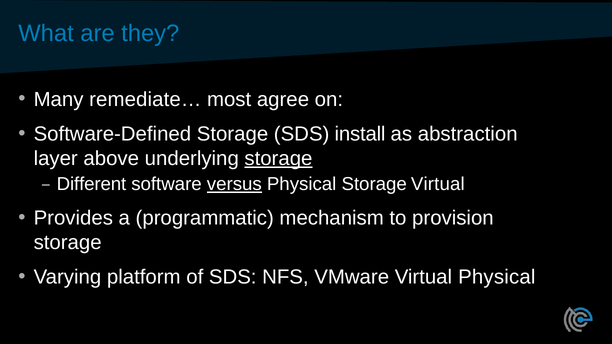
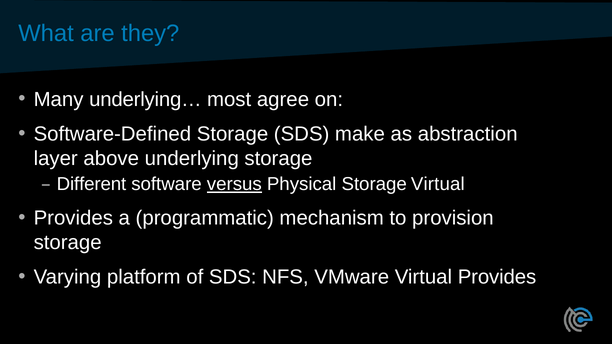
remediate…: remediate… -> underlying… (145, 99)
install: install -> make (360, 134)
storage underline: present -> none (278, 159)
Virtual Physical: Physical -> Provides (497, 277)
